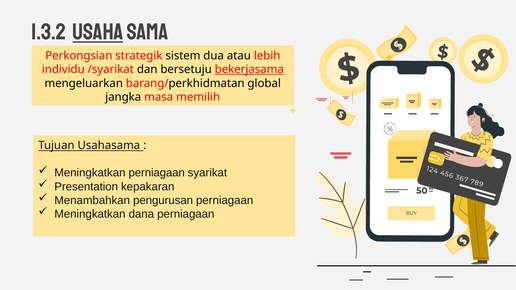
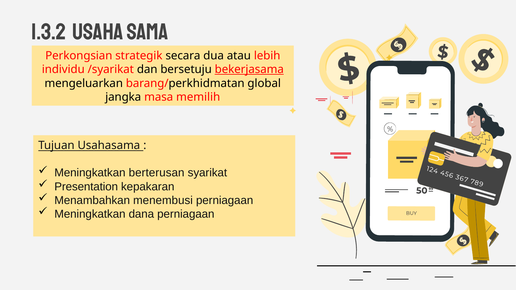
USAHA underline: present -> none (98, 32)
sistem: sistem -> secara (183, 56)
Meningkatkan perniagaan: perniagaan -> berterusan (157, 173)
pengurusan: pengurusan -> menembusi (163, 201)
